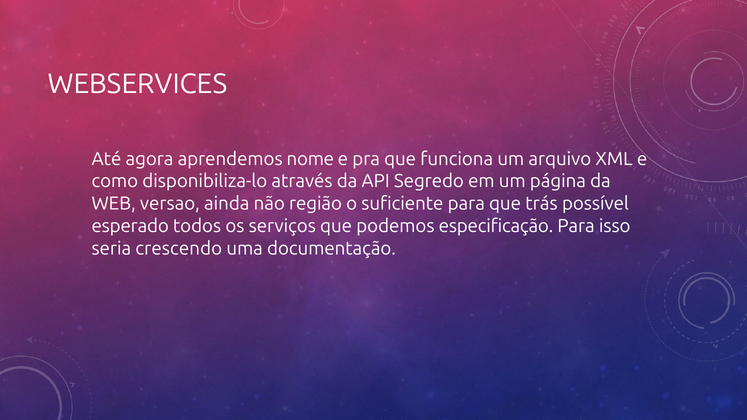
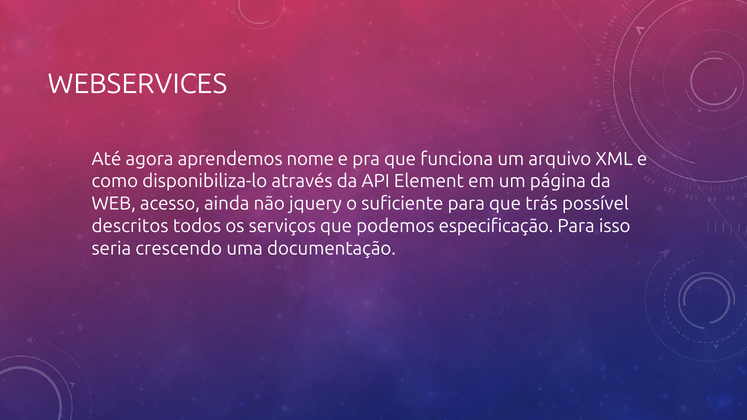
Segredo: Segredo -> Element (429, 181)
versao: versao -> acesso (170, 204)
região: região -> jquery (315, 204)
esperado: esperado -> descritos (130, 226)
